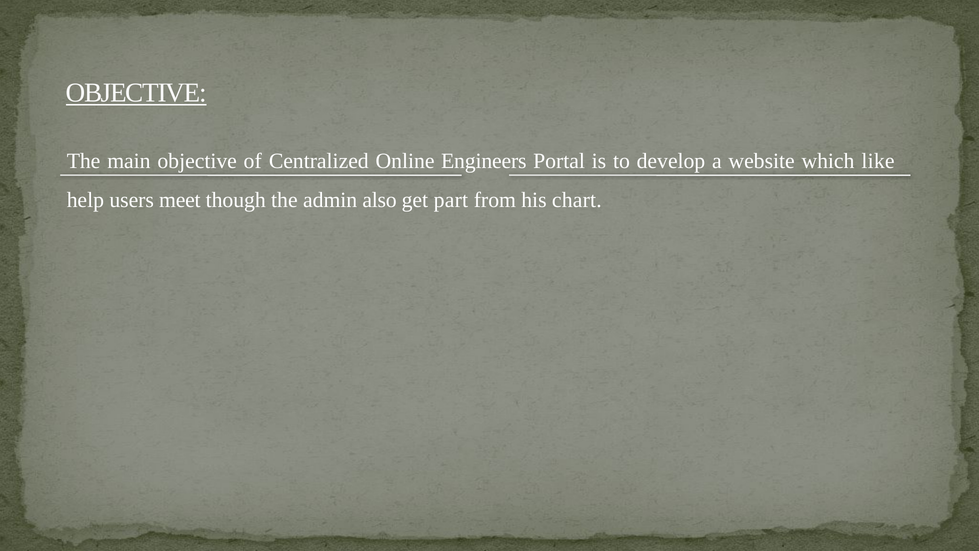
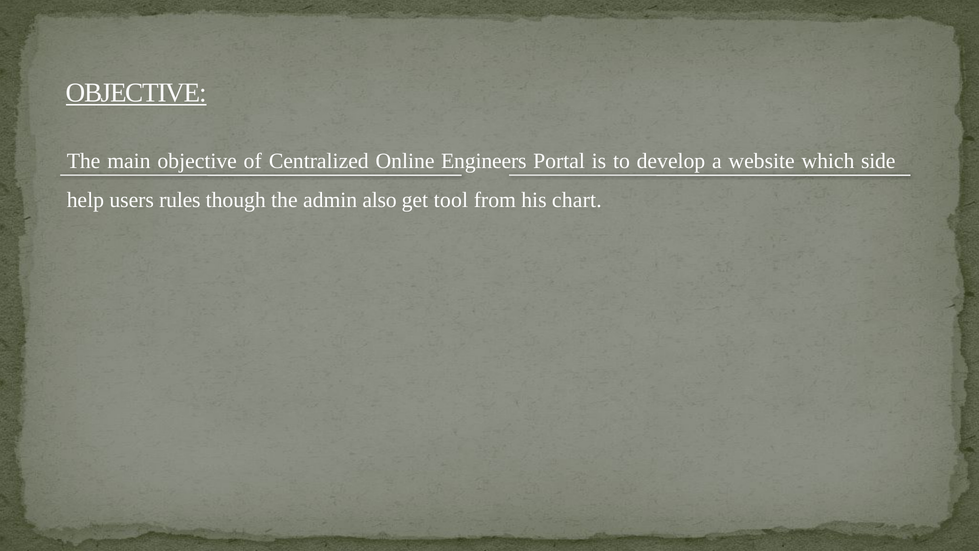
like: like -> side (878, 161)
meet: meet -> rules (180, 200)
part: part -> tool (451, 200)
